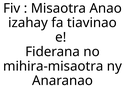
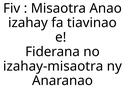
mihira-misaotra: mihira-misaotra -> izahay-misaotra (53, 66)
